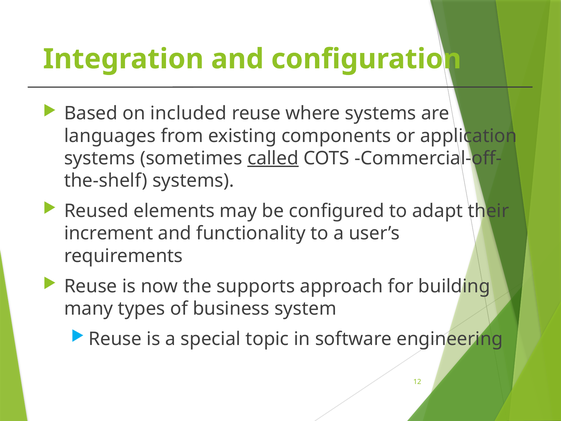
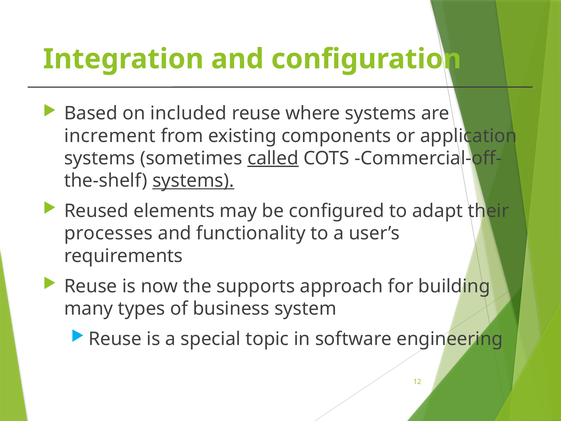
languages: languages -> increment (110, 136)
systems underline: none -> present (193, 181)
increment: increment -> processes (108, 233)
